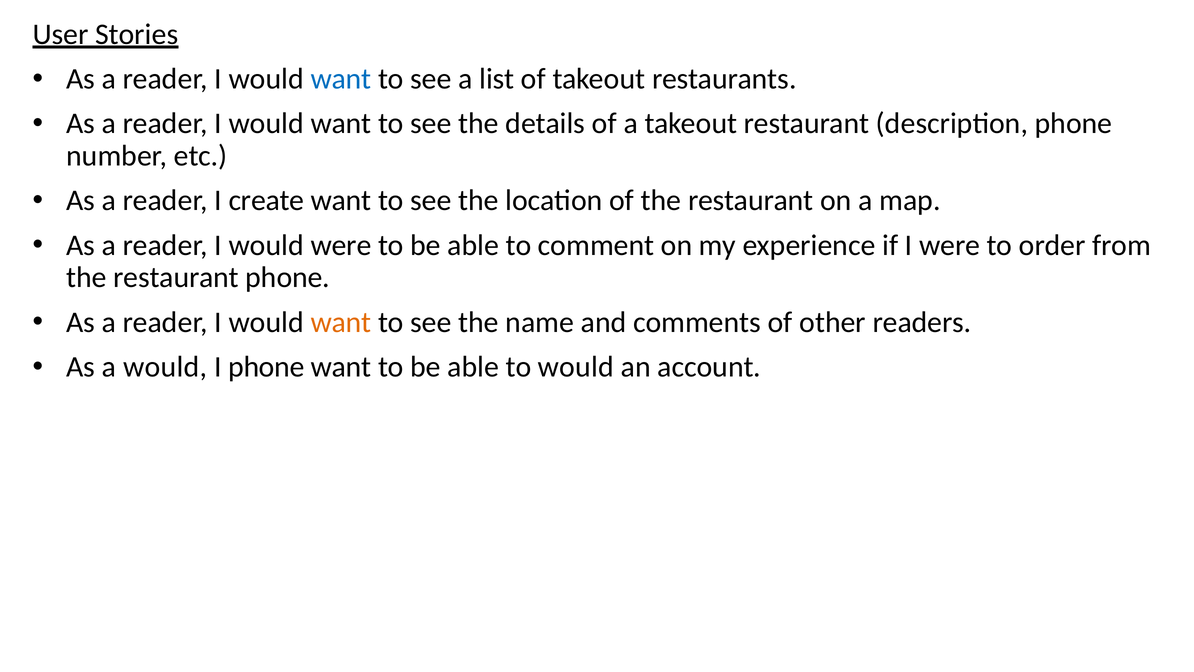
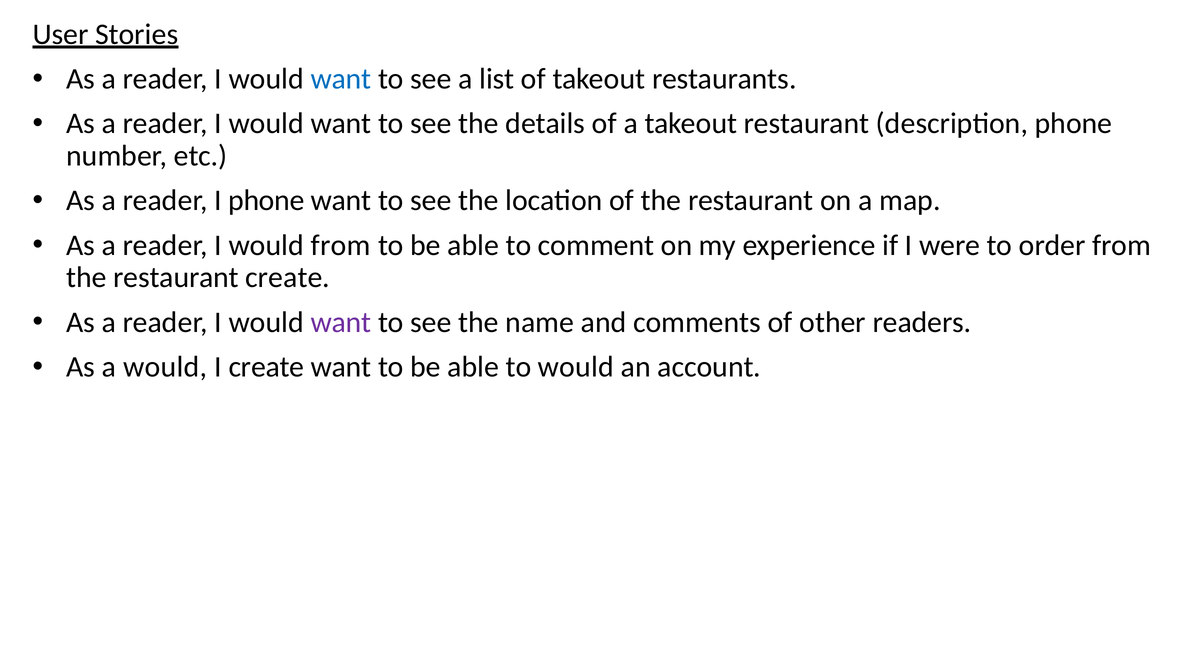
I create: create -> phone (266, 200)
would were: were -> from (341, 245)
restaurant phone: phone -> create (288, 277)
want colour: orange -> purple (341, 322)
I phone: phone -> create (266, 367)
